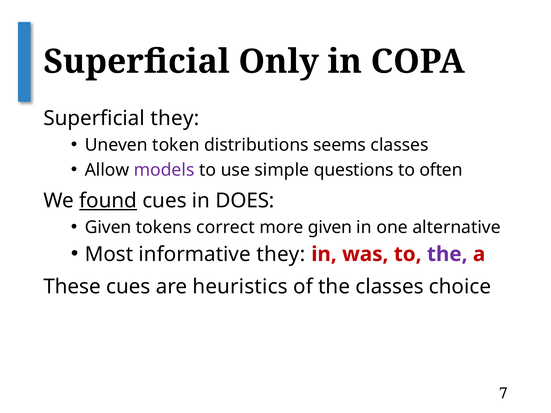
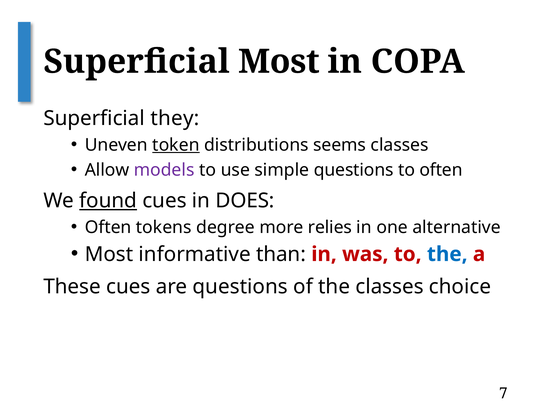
Superficial Only: Only -> Most (279, 62)
token underline: none -> present (176, 145)
Given: Given -> Often (108, 227)
correct: correct -> degree (226, 227)
more given: given -> relies (330, 227)
informative they: they -> than (281, 254)
the colour: purple -> blue (447, 254)
are heuristics: heuristics -> questions (240, 287)
